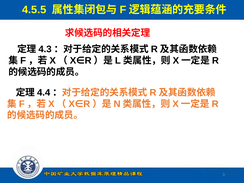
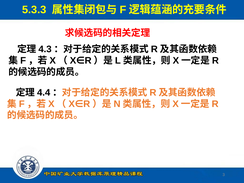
4.5.5: 4.5.5 -> 5.3.3 (34, 10)
